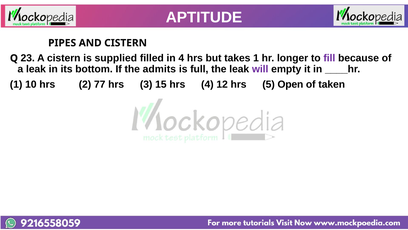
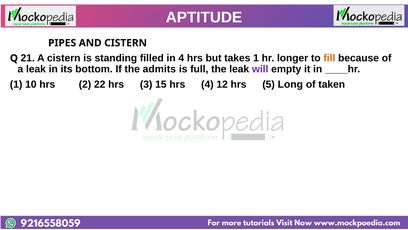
23: 23 -> 21 (28, 58)
supplied: supplied -> standing (116, 58)
fill colour: purple -> orange (329, 58)
77: 77 -> 22 (100, 84)
Open: Open -> Long (290, 84)
